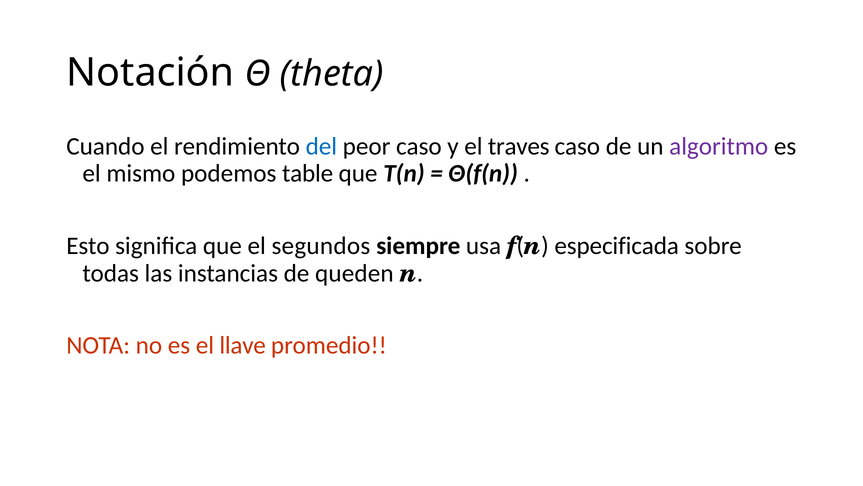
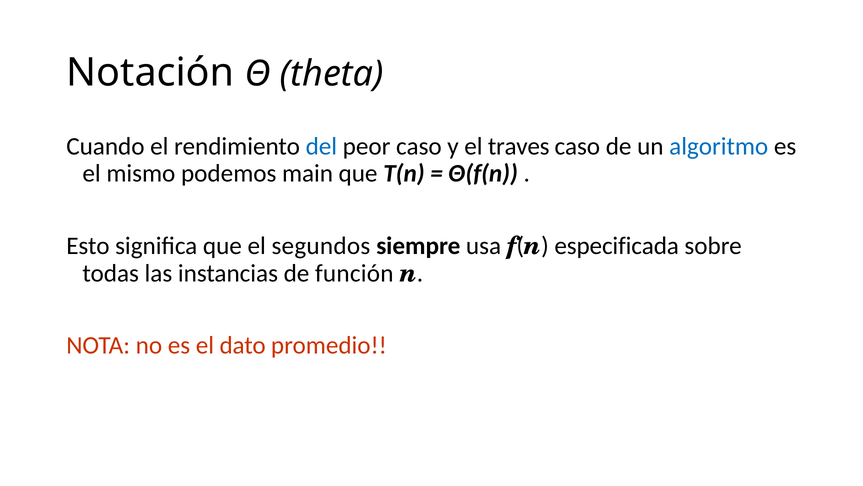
algoritmo colour: purple -> blue (719, 146)
table: table -> main (308, 173)
queden: queden -> función (354, 273)
llave: llave -> dato (243, 345)
